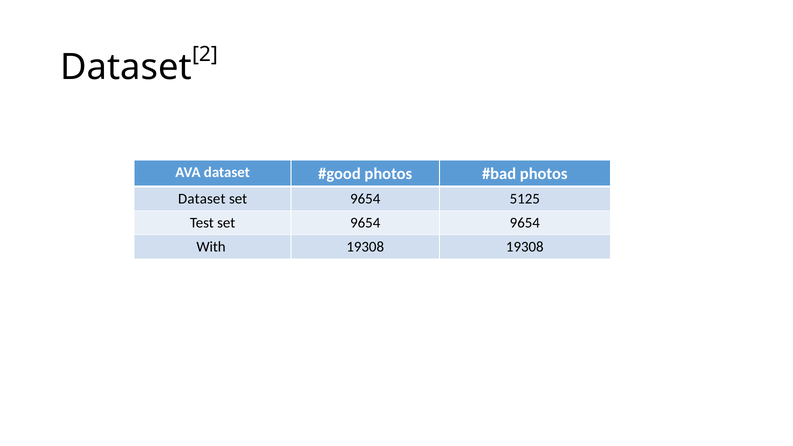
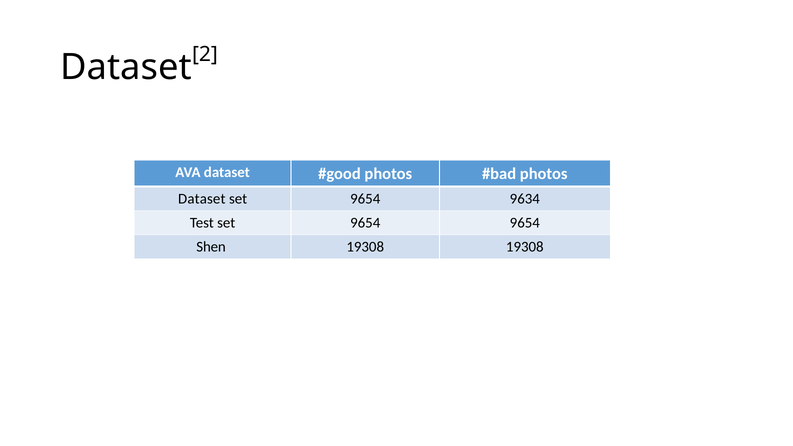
5125: 5125 -> 9634 (525, 199)
With: With -> Shen (211, 247)
